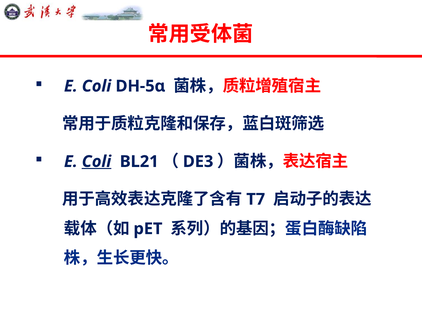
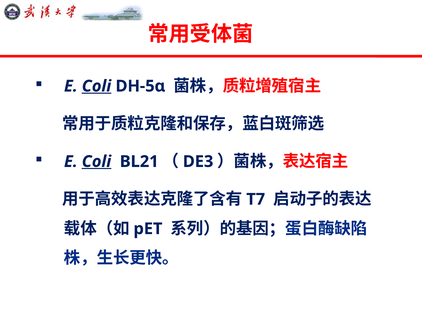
Coli underline: none -> present (97, 86)
